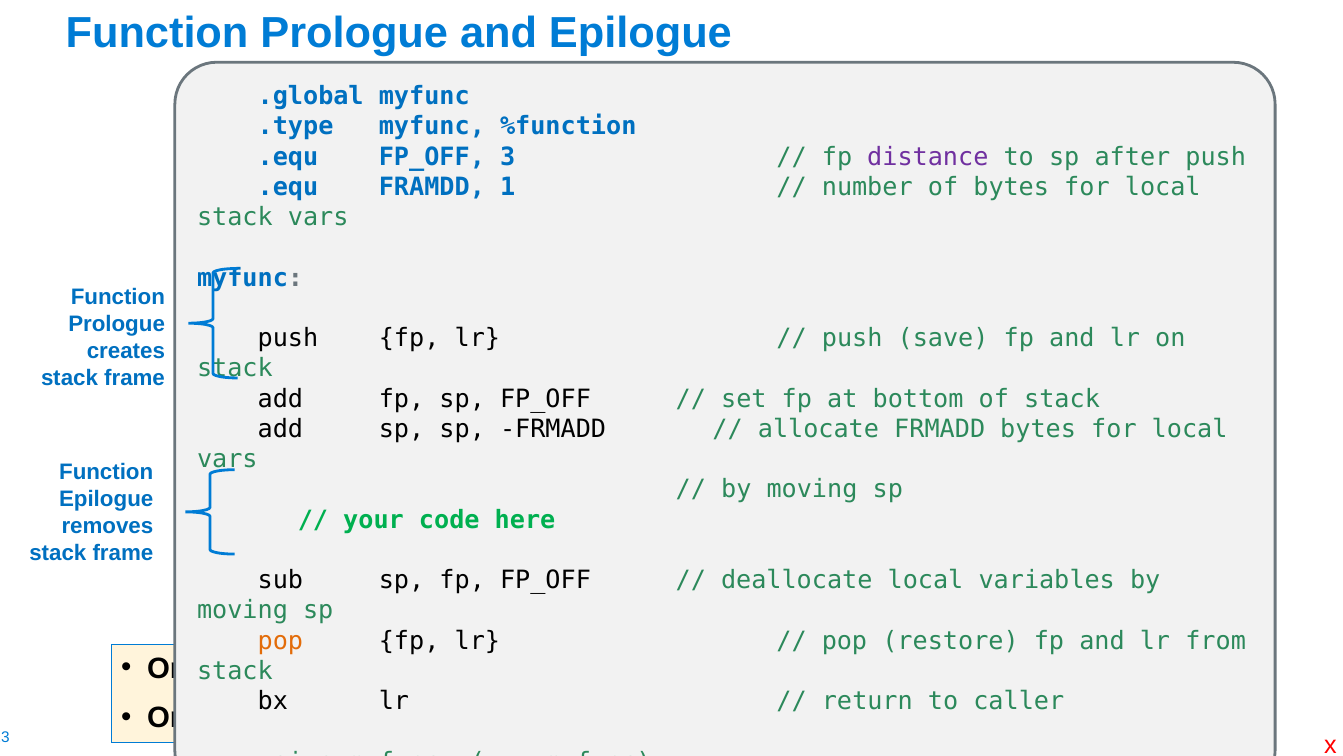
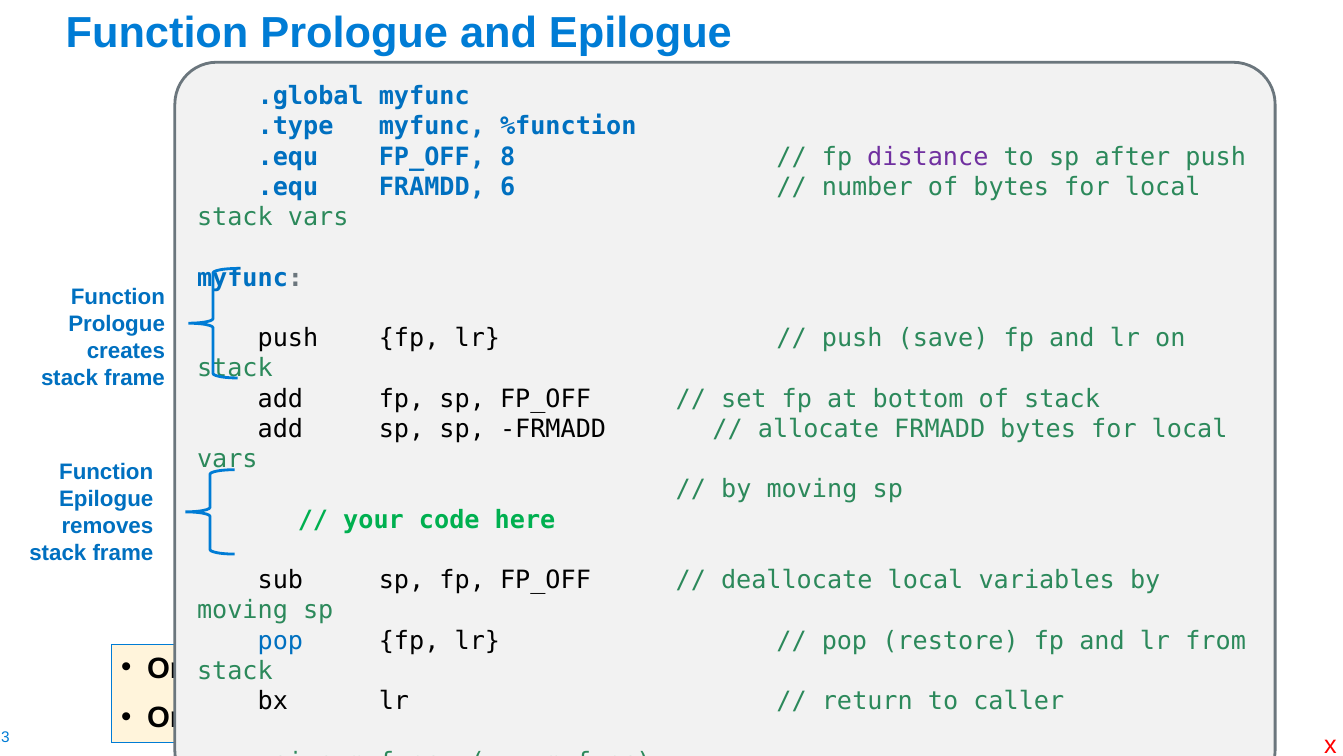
3: 3 -> 8 (508, 157)
1: 1 -> 6 (508, 187)
pop colour: orange -> blue (280, 640)
